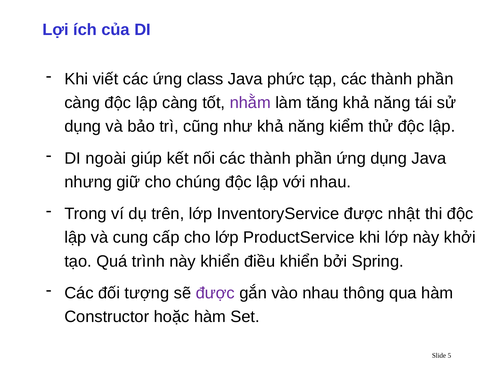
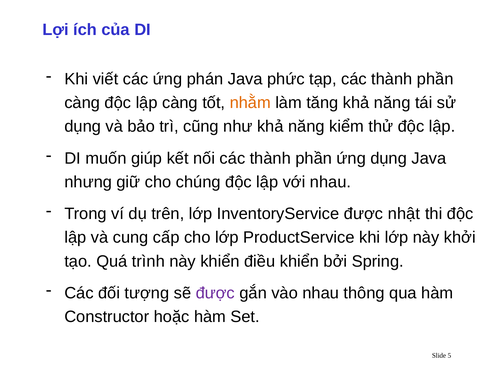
class: class -> phán (205, 79)
nhằm colour: purple -> orange (250, 103)
ngoài: ngoài -> muốn (106, 158)
